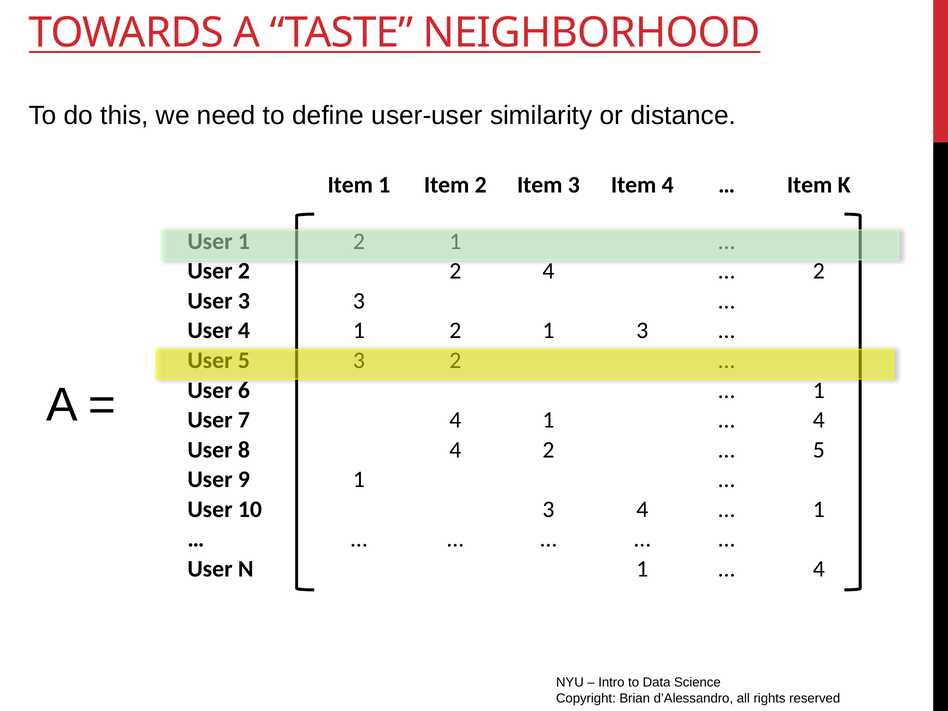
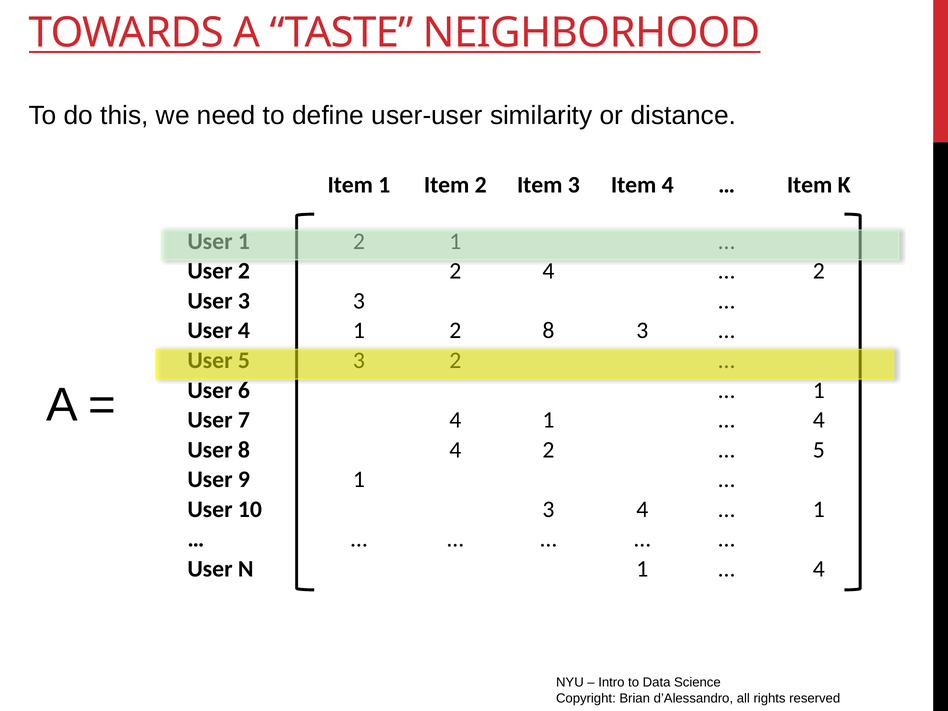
4 1 2 1: 1 -> 8 (548, 331)
